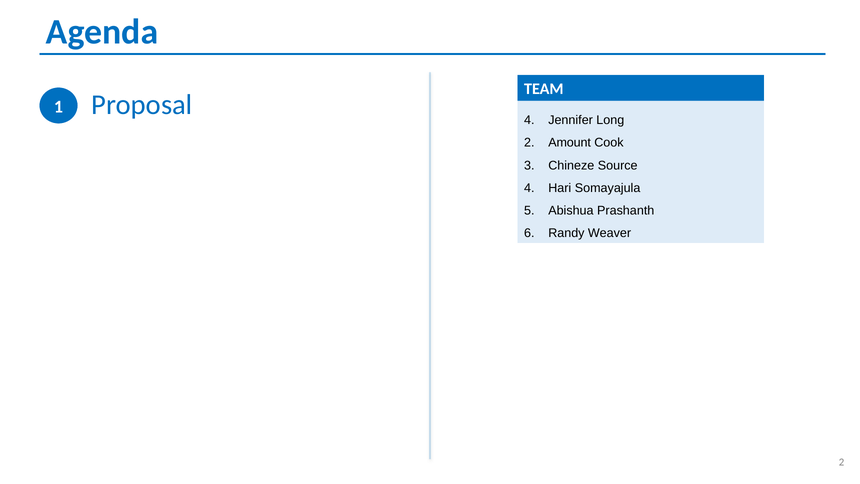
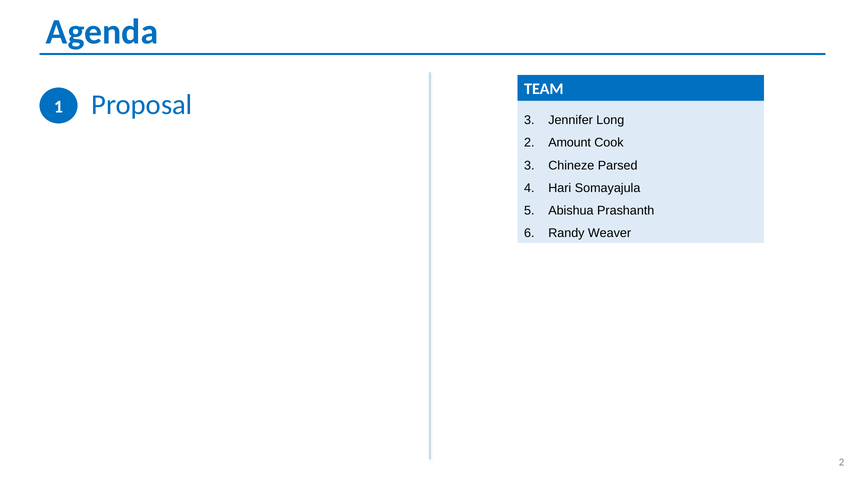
Proposal 4: 4 -> 3 (529, 120)
Source: Source -> Parsed (618, 165)
